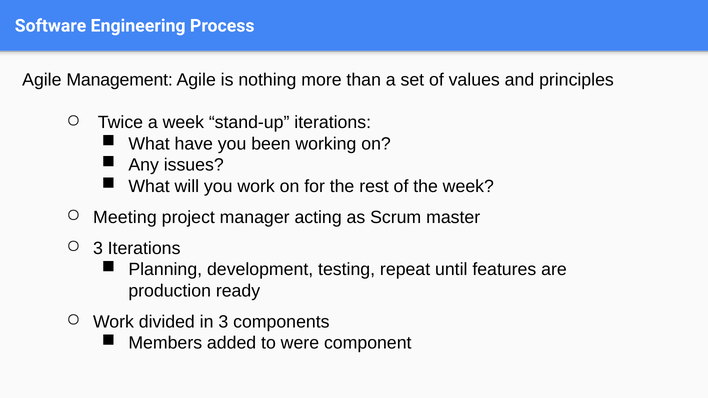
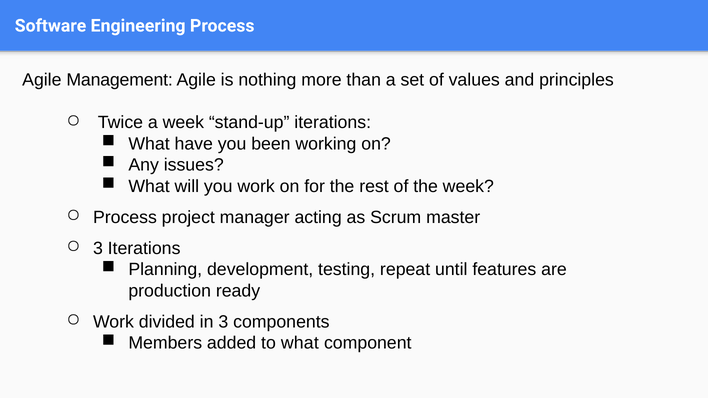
Meeting: Meeting -> Process (125, 217)
to were: were -> what (300, 343)
